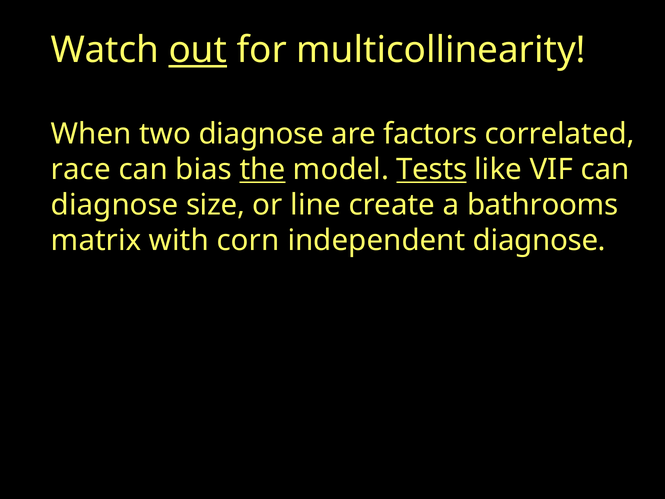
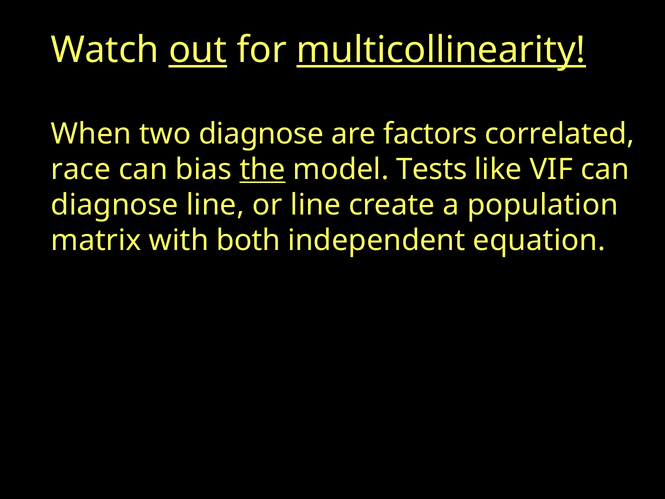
multicollinearity underline: none -> present (441, 50)
Tests underline: present -> none (432, 169)
diagnose size: size -> line (215, 205)
bathrooms: bathrooms -> population (543, 205)
corn: corn -> both (248, 240)
independent diagnose: diagnose -> equation (539, 240)
